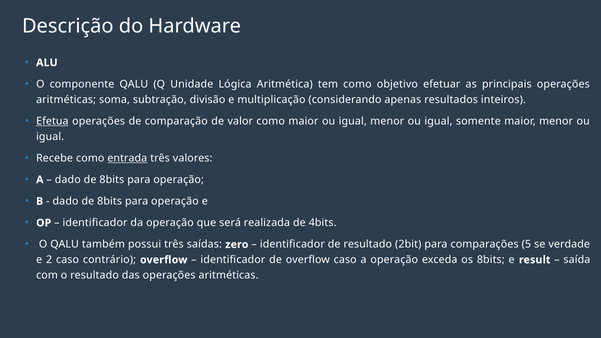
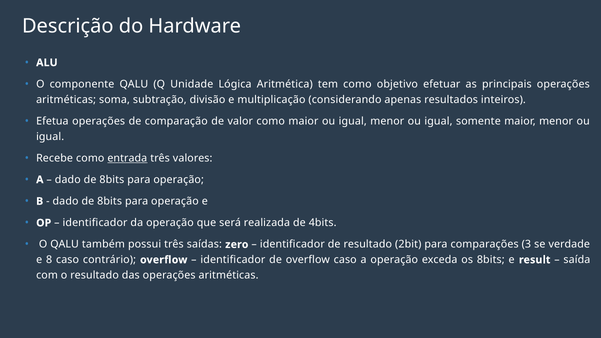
Efetua underline: present -> none (52, 121)
5: 5 -> 3 (526, 245)
2: 2 -> 8 (49, 260)
